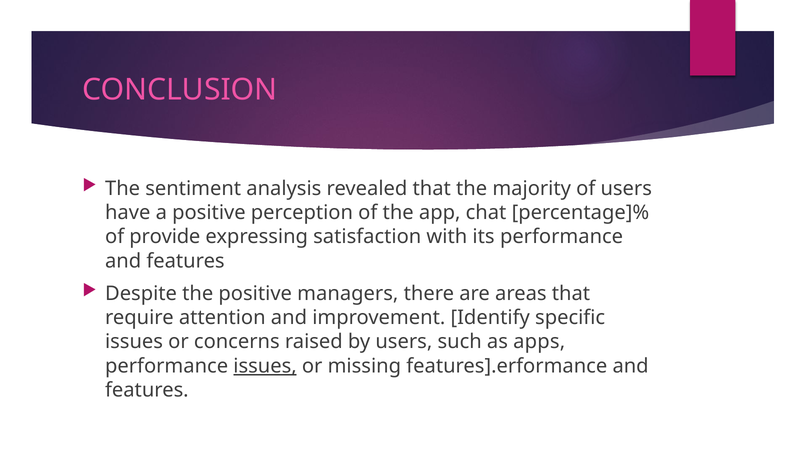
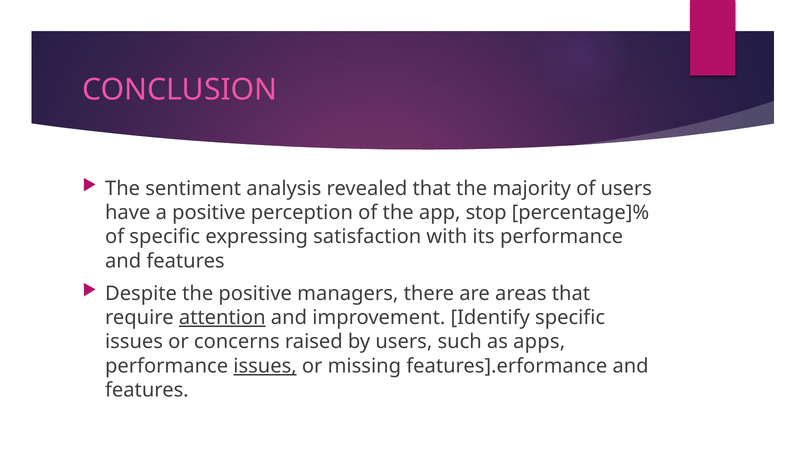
chat: chat -> stop (486, 213)
of provide: provide -> specific (165, 237)
attention underline: none -> present (222, 318)
